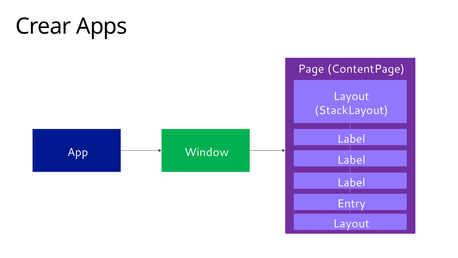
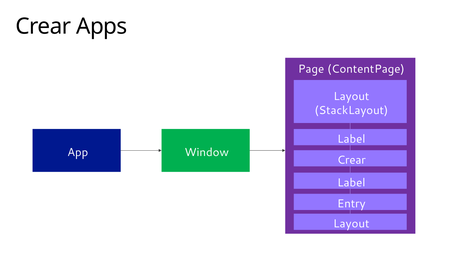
Label: Label -> Crear (351, 160)
